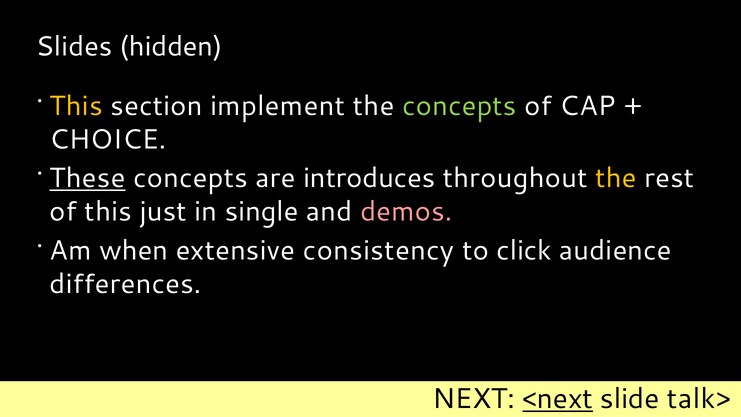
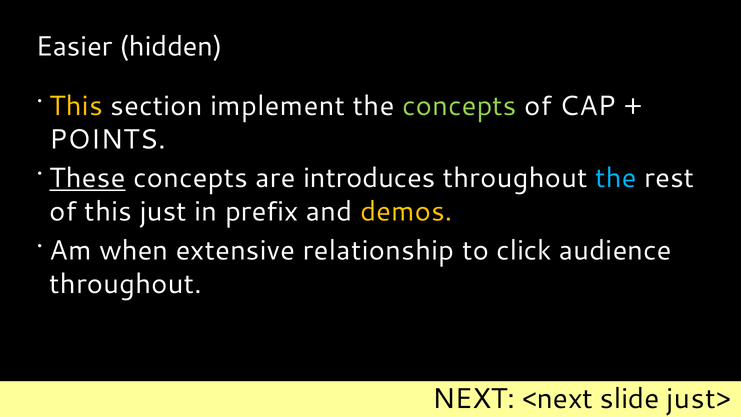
Slides: Slides -> Easier (74, 46)
CHOICE: CHOICE -> POINTS (108, 139)
the colour: yellow -> light blue (616, 178)
single: single -> prefix (262, 212)
demos colour: pink -> yellow (406, 212)
consistency: consistency -> relationship (379, 250)
differences: differences -> throughout (126, 284)
<next underline: present -> none (558, 399)
talk>: talk> -> just> (699, 399)
